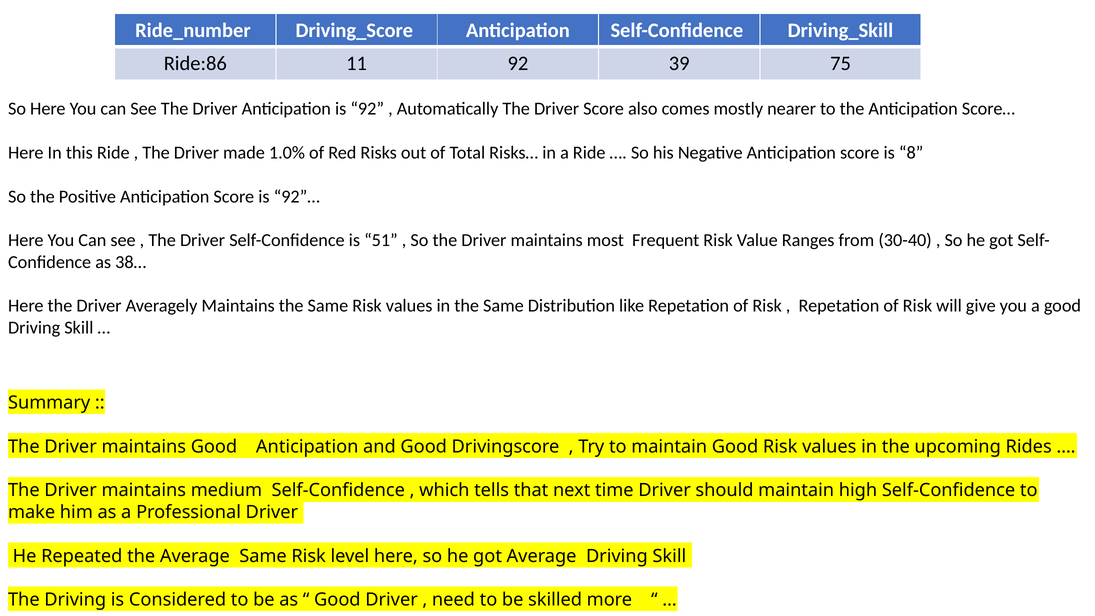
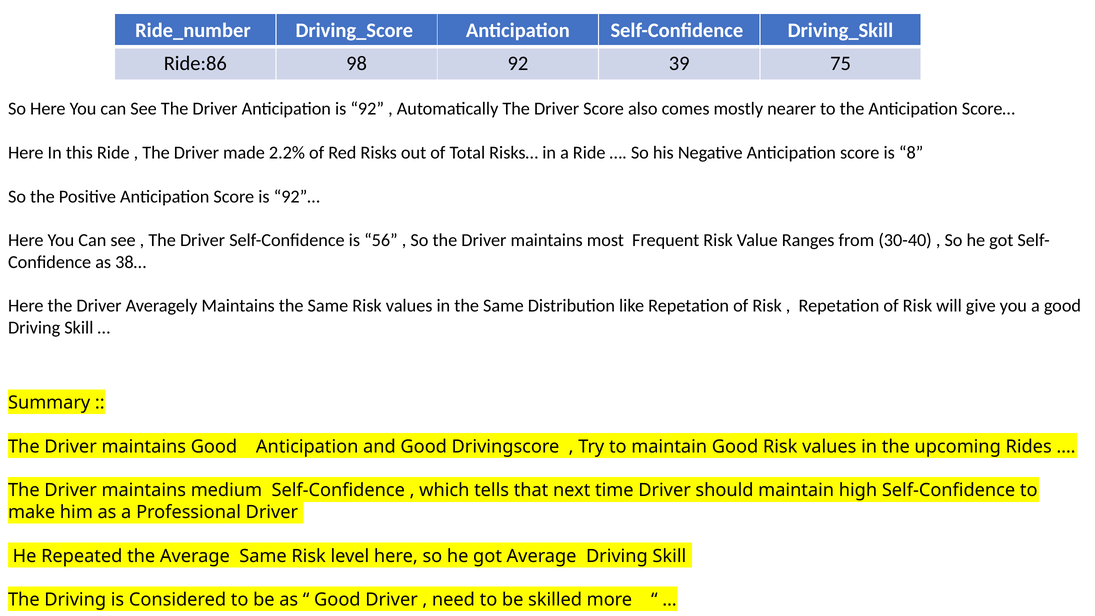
11: 11 -> 98 (357, 64)
1.0%: 1.0% -> 2.2% (287, 153)
51: 51 -> 56 (381, 240)
